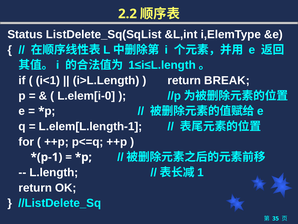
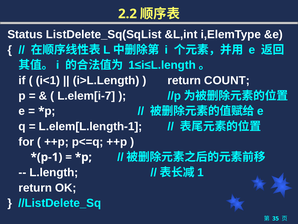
BREAK: BREAK -> COUNT (227, 80)
L.elem[i-0: L.elem[i-0 -> L.elem[i-7 (86, 96)
